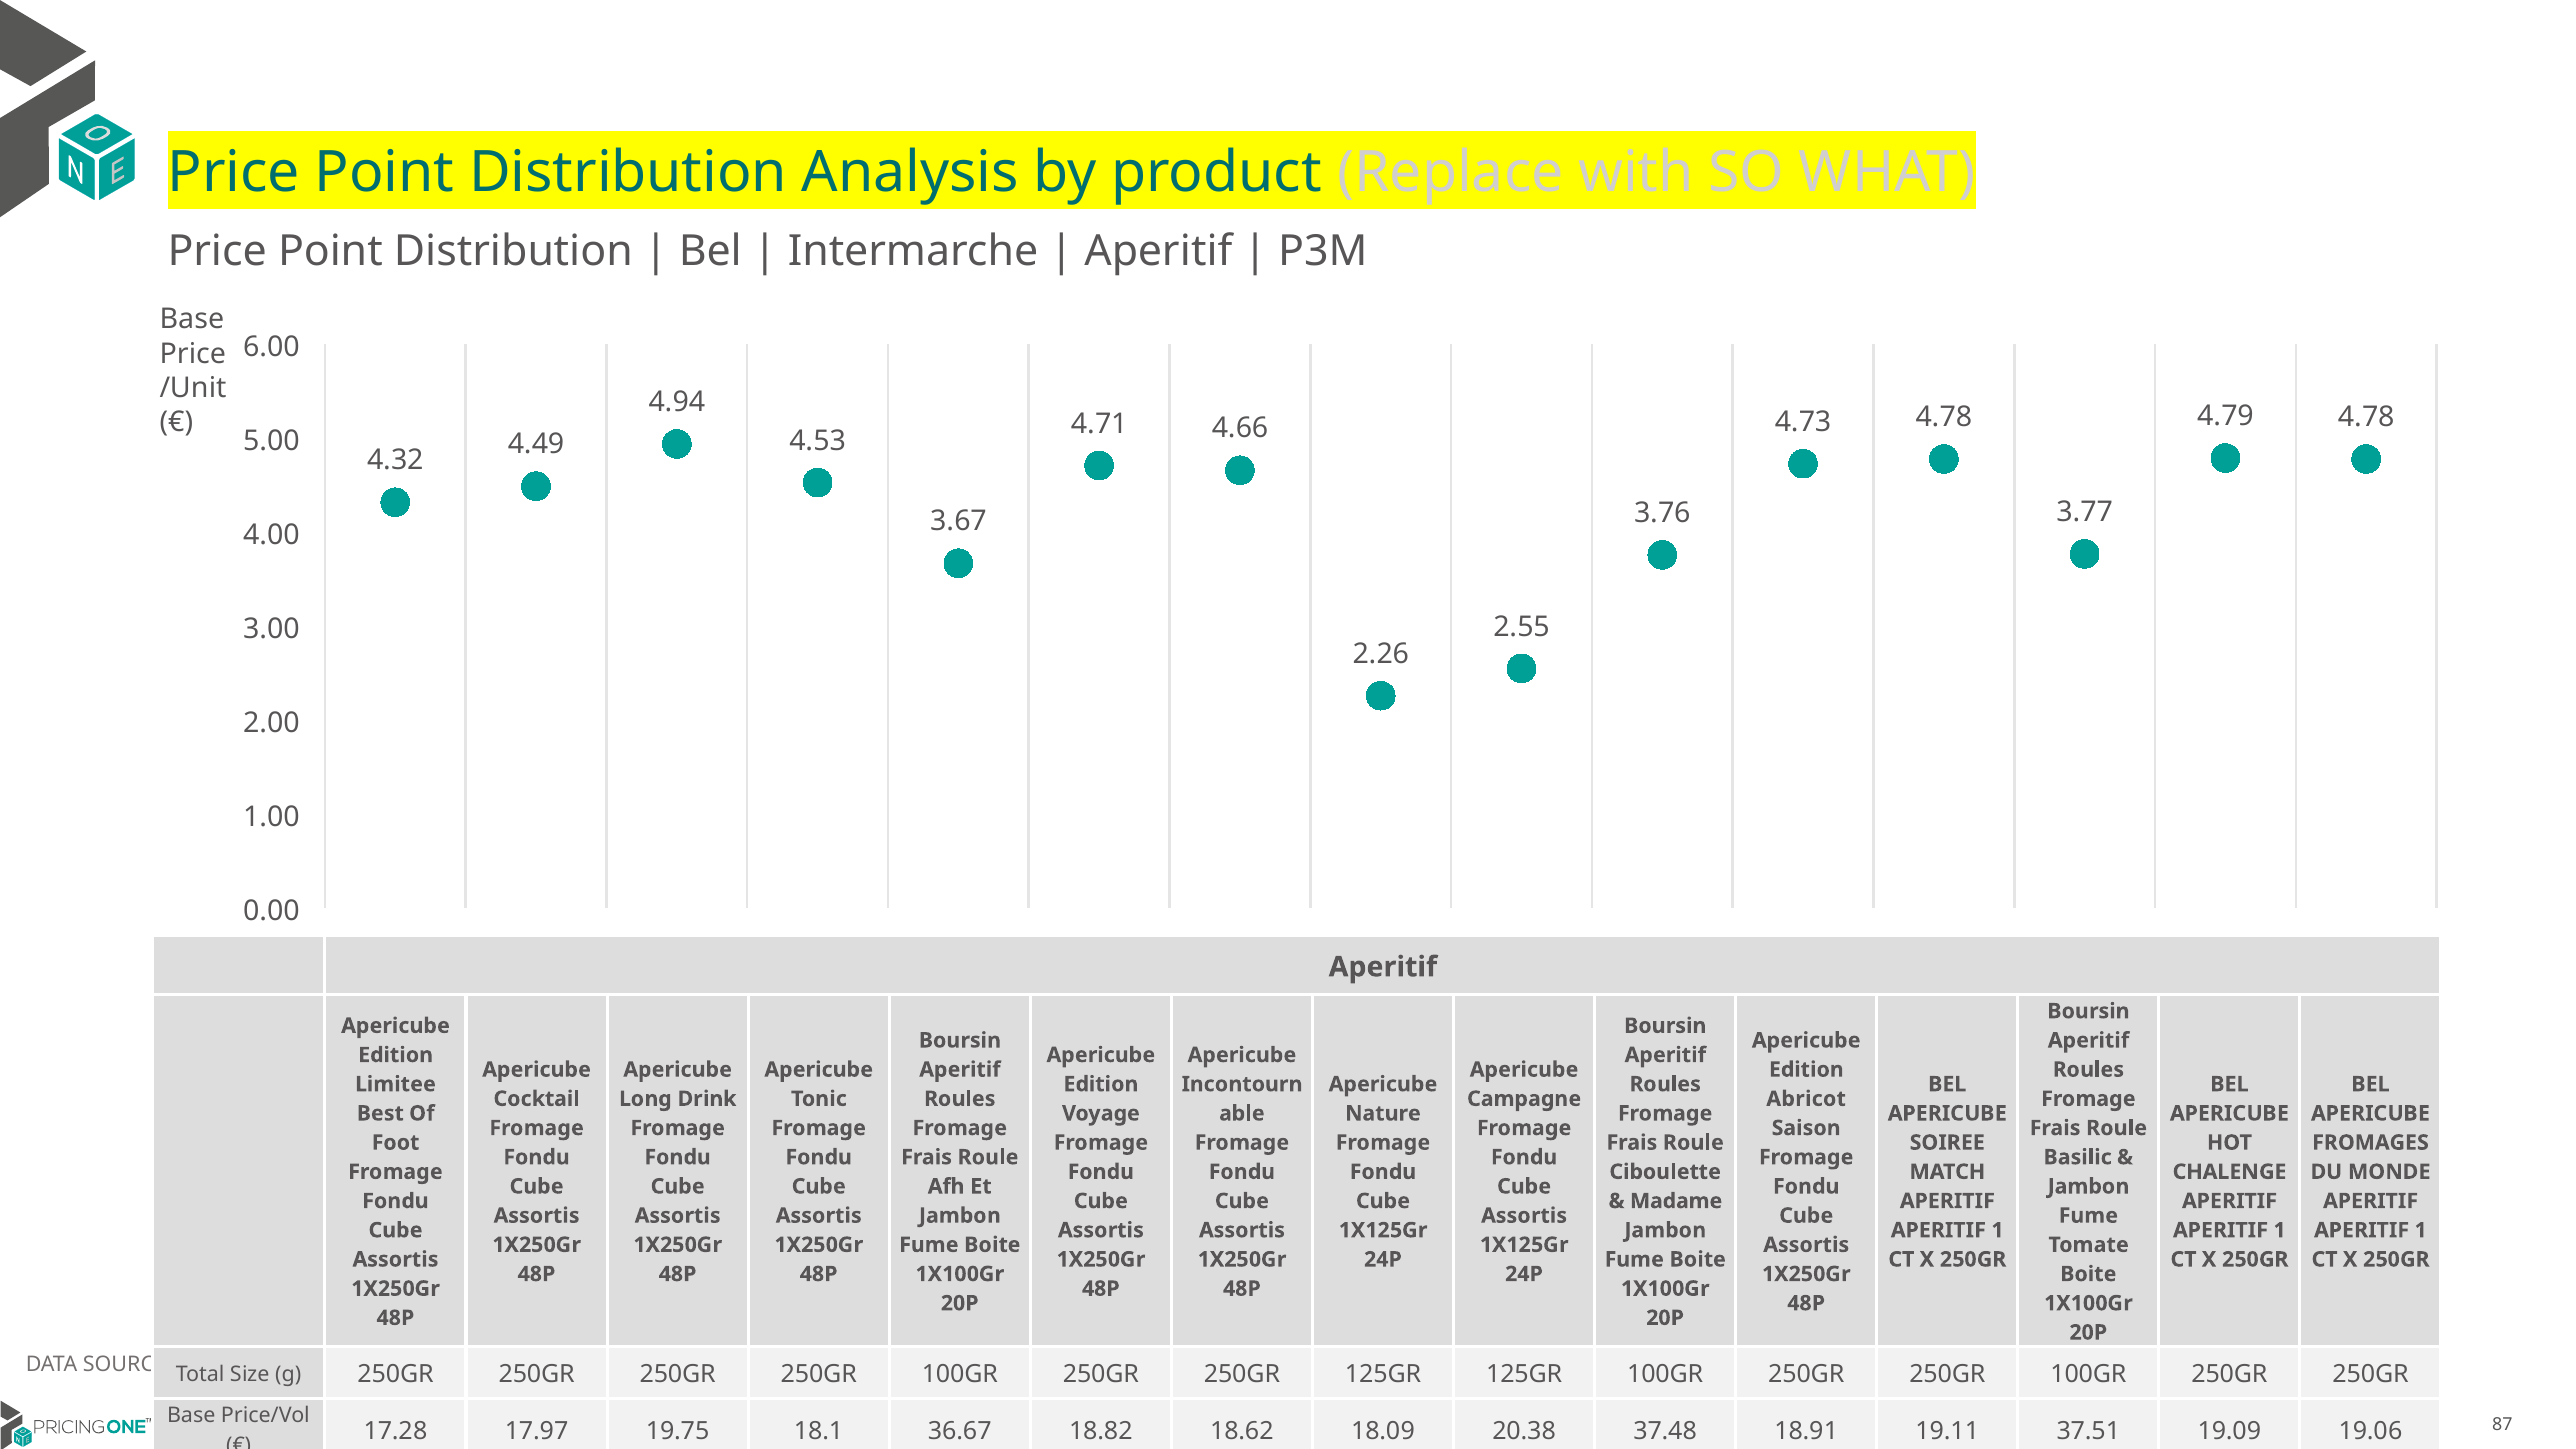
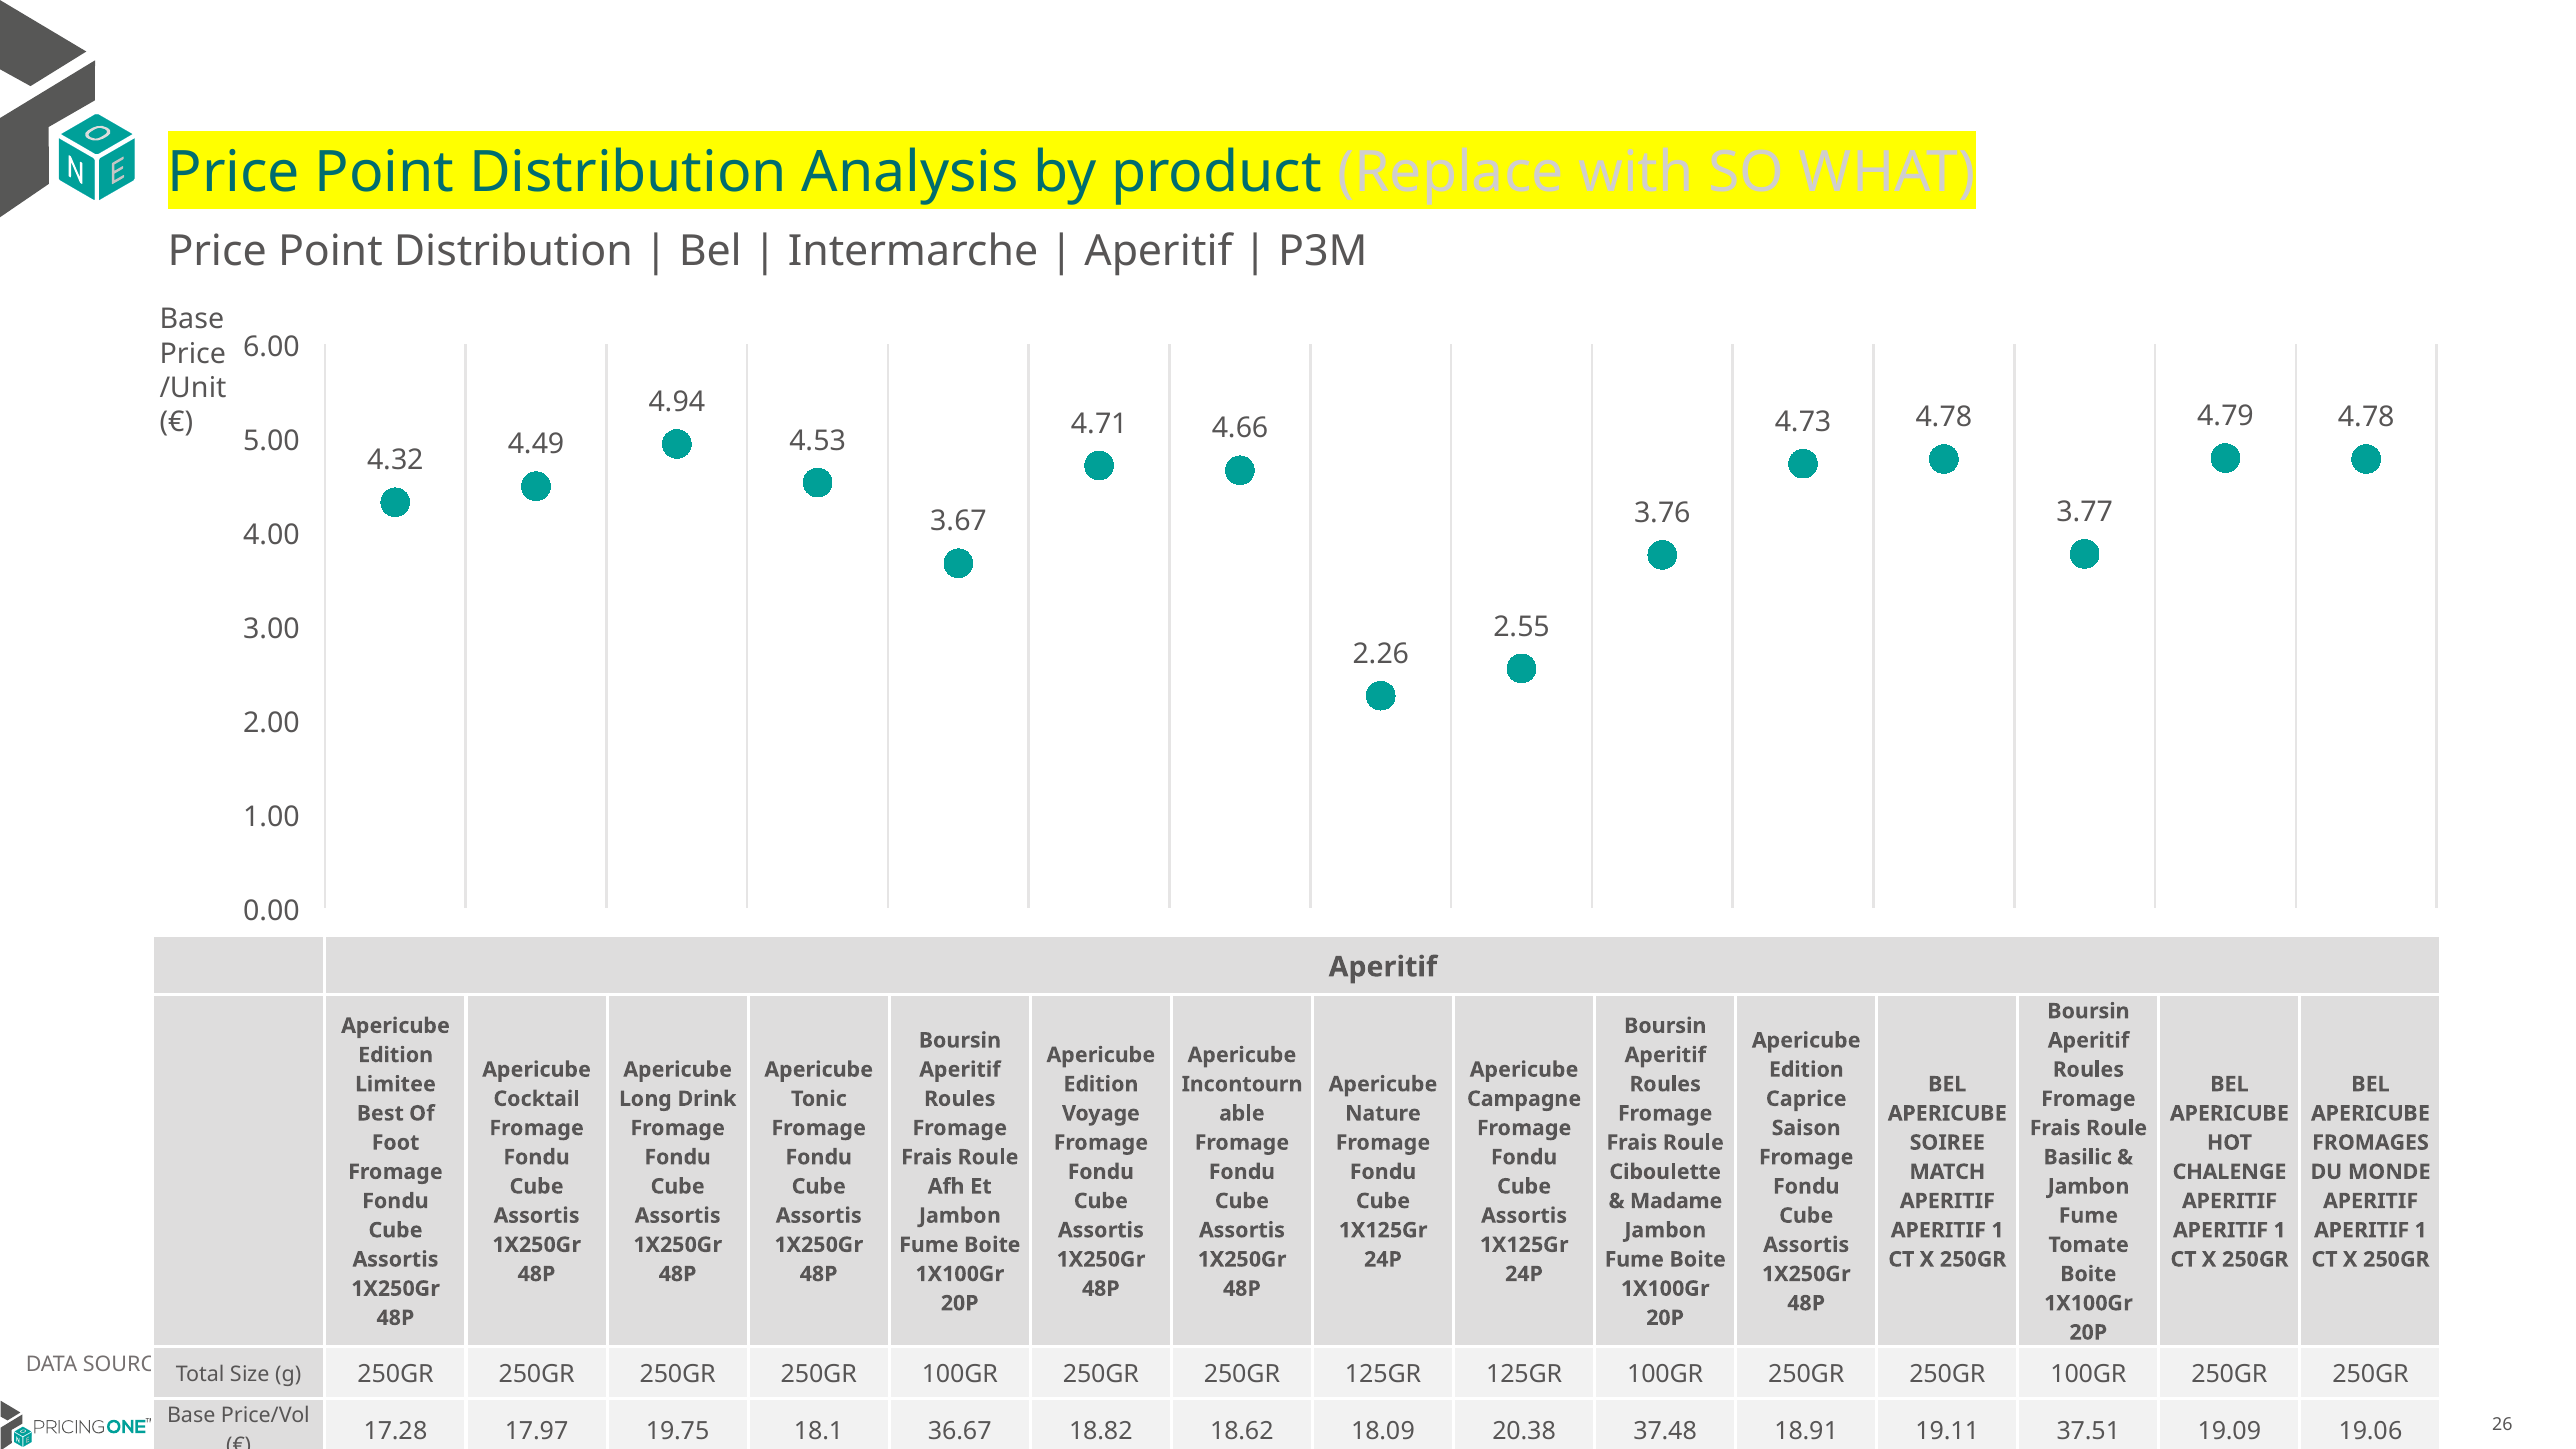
Abricot: Abricot -> Caprice (1806, 1099)
87: 87 -> 26 (2502, 1425)
